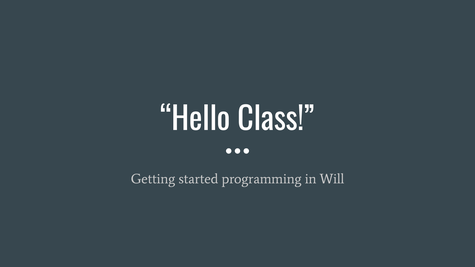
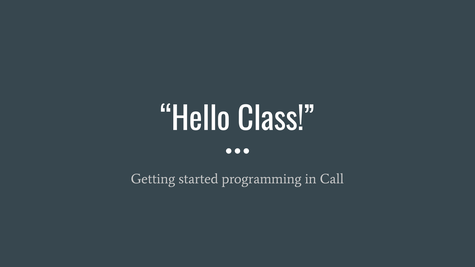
Will: Will -> Call (332, 179)
